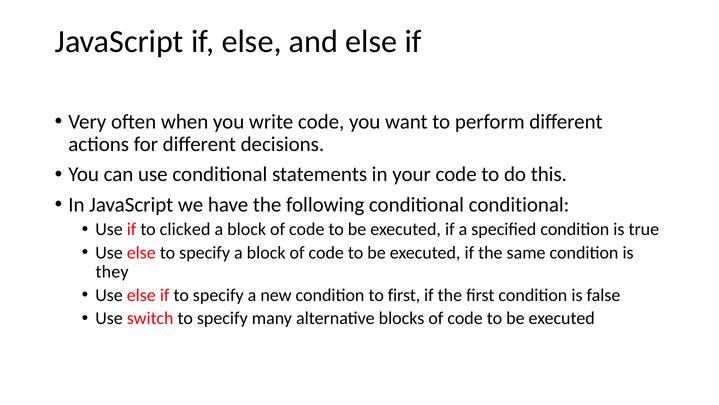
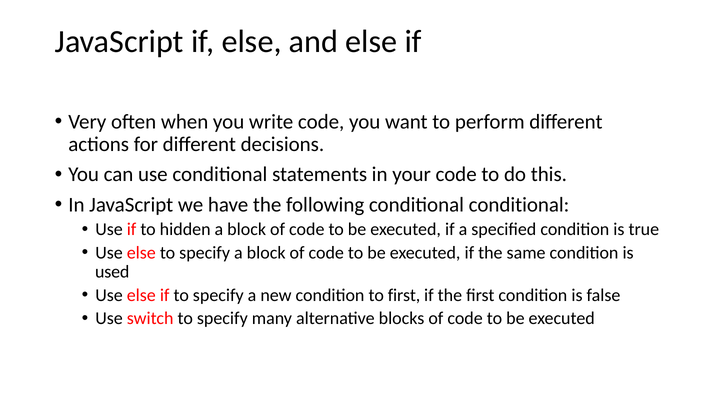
clicked: clicked -> hidden (185, 229)
they: they -> used (112, 272)
